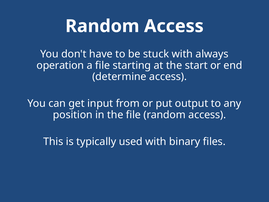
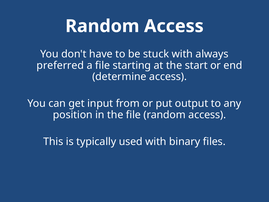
operation: operation -> preferred (60, 65)
